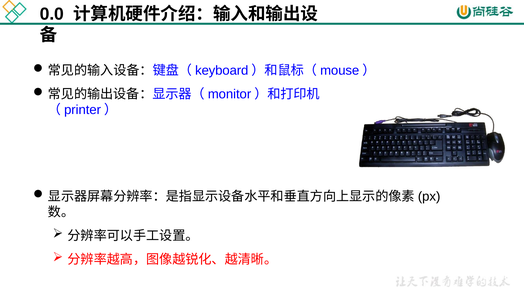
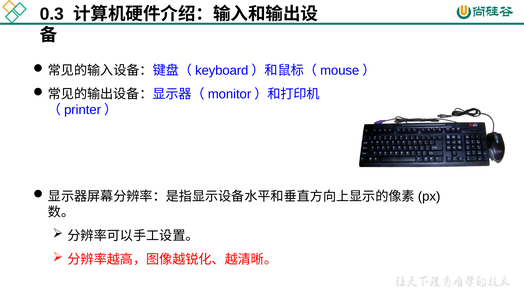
0.0: 0.0 -> 0.3 (52, 14)
